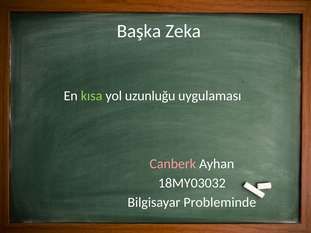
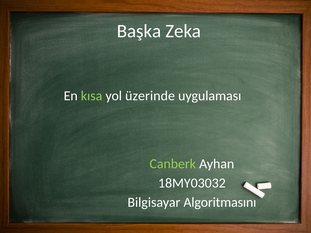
uzunluğu: uzunluğu -> üzerinde (150, 96)
Canberk colour: pink -> light green (173, 164)
Probleminde: Probleminde -> Algoritmasını (220, 203)
